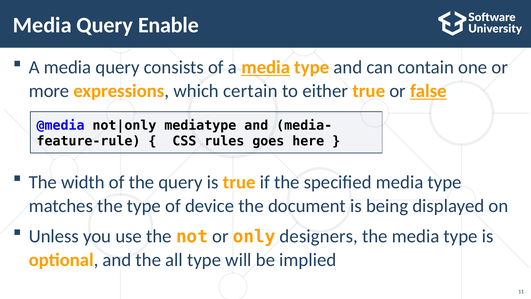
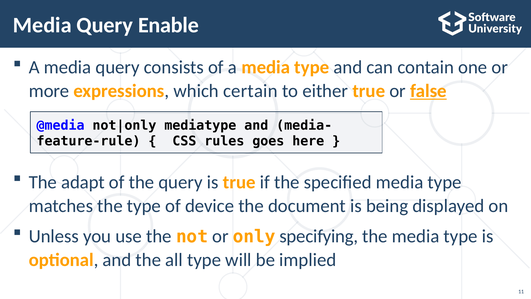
media underline: present -> none (266, 67)
width: width -> adapt (83, 182)
designers: designers -> specifying (319, 236)
